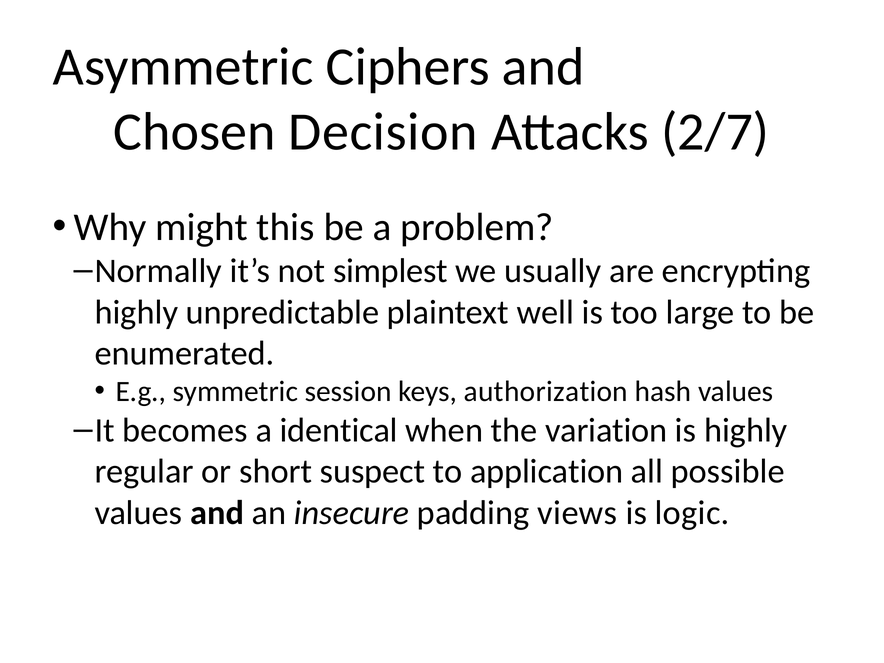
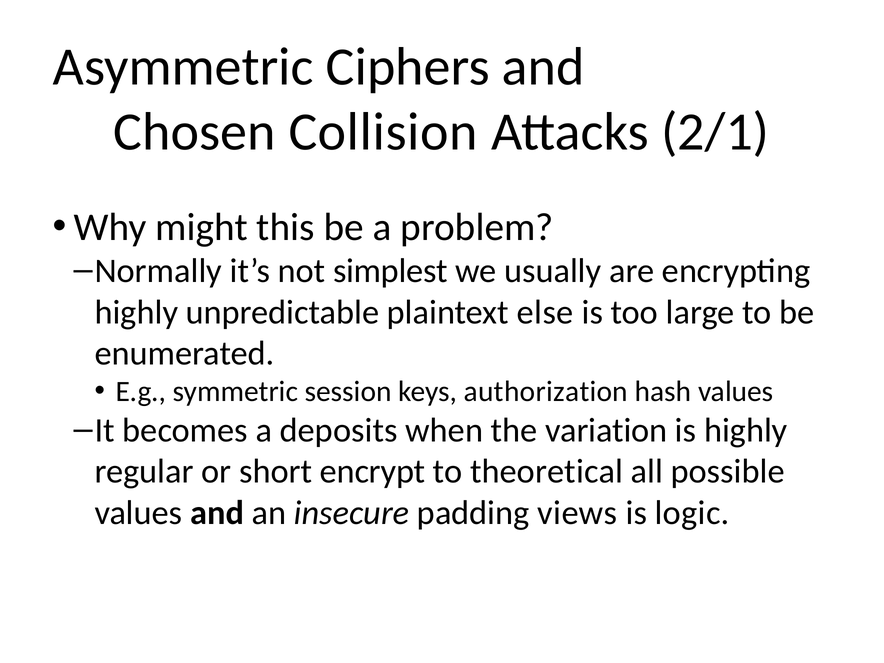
Decision: Decision -> Collision (383, 132)
2/7: 2/7 -> 2/1 (715, 132)
well: well -> else (545, 312)
identical: identical -> deposits (339, 430)
suspect: suspect -> encrypt (373, 471)
application: application -> theoretical (547, 471)
